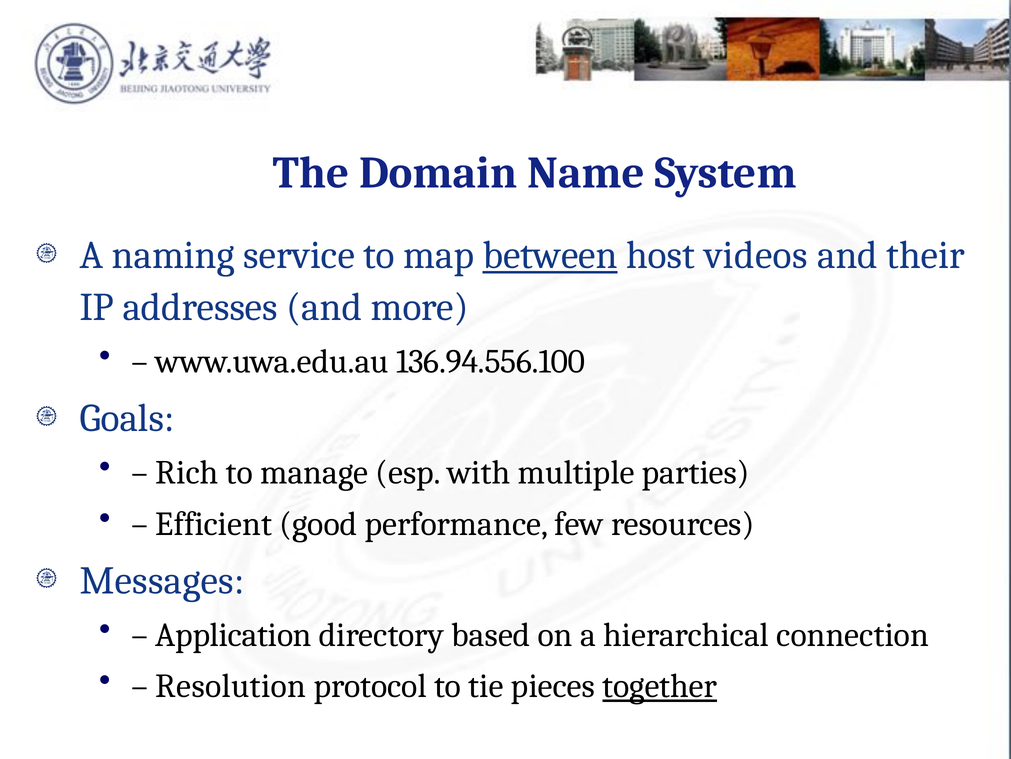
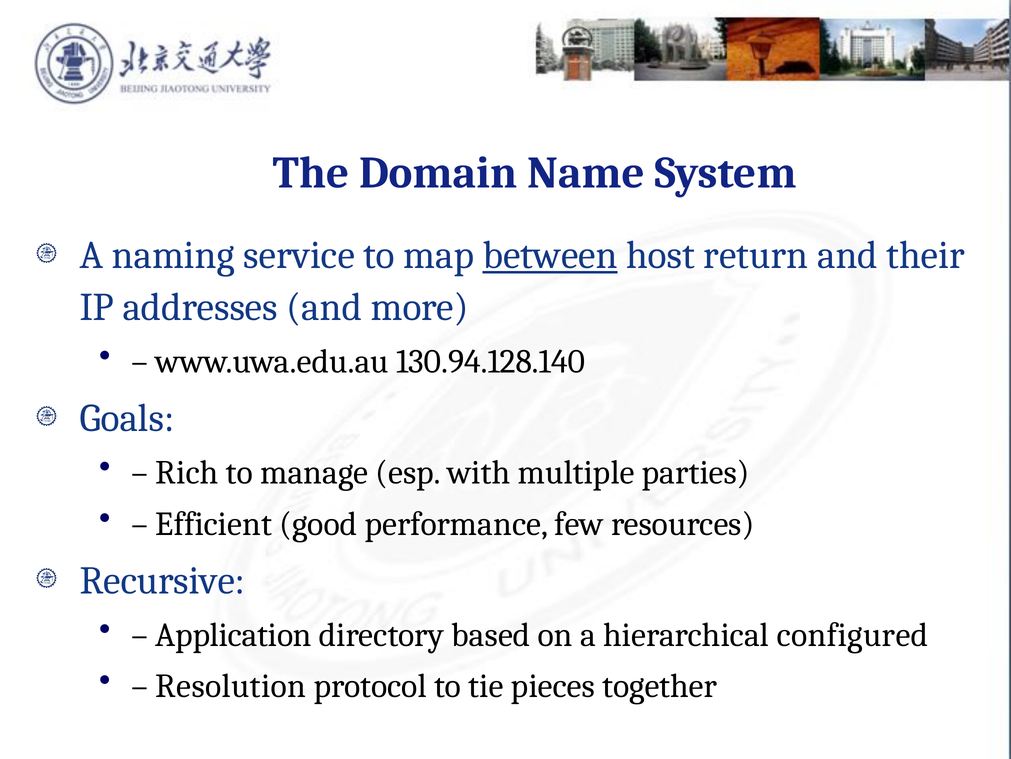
videos: videos -> return (756, 255)
136.94.556.100: 136.94.556.100 -> 130.94.128.140 (491, 361)
Messages: Messages -> Recursive (162, 580)
connection: connection -> configured (853, 634)
together underline: present -> none (660, 686)
